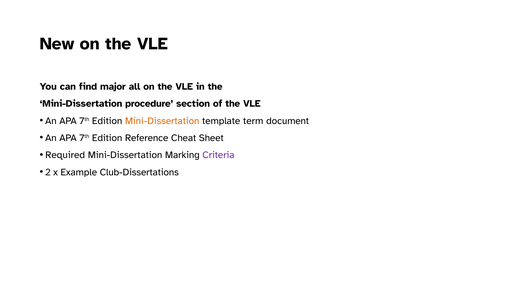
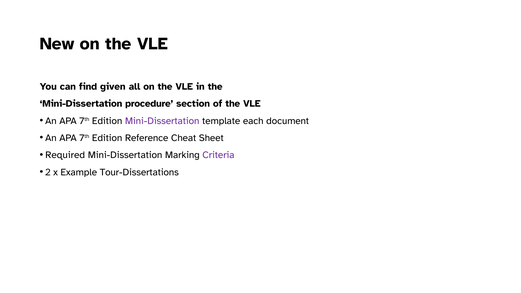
major: major -> given (113, 87)
Mini-Dissertation colour: orange -> purple (162, 121)
term: term -> each (253, 121)
Club-Dissertations: Club-Dissertations -> Tour-Dissertations (139, 172)
